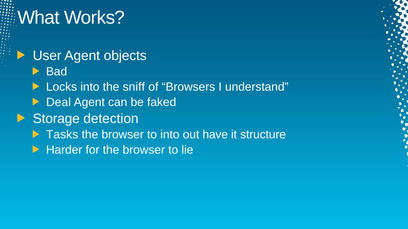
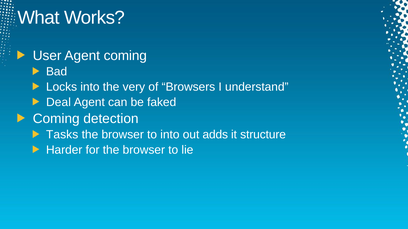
Agent objects: objects -> coming (125, 56)
sniff: sniff -> very (134, 87)
Storage: Storage -> Coming (56, 119)
have: have -> adds (215, 135)
